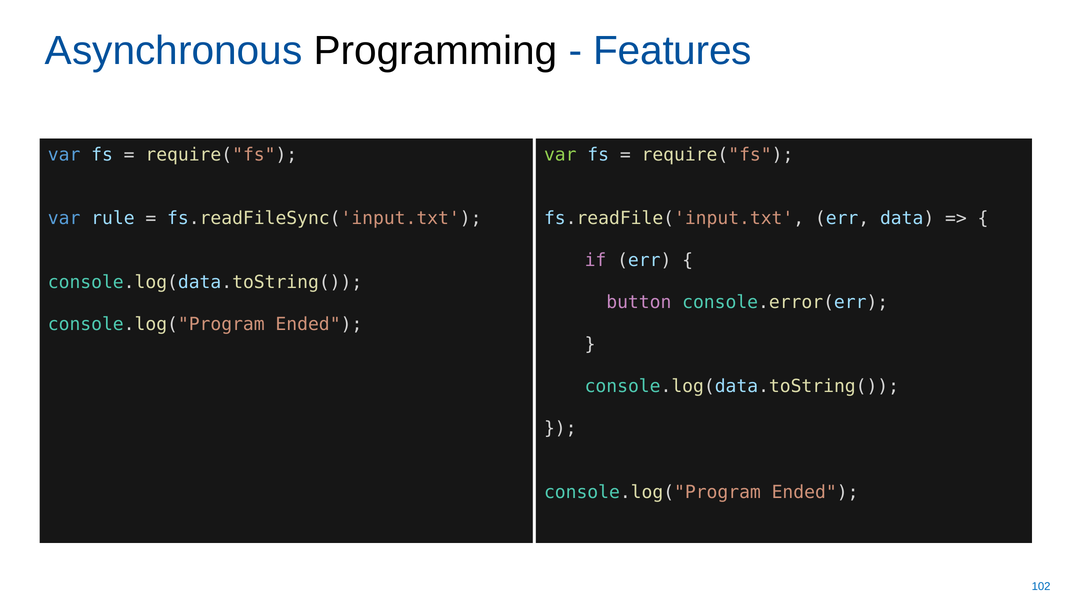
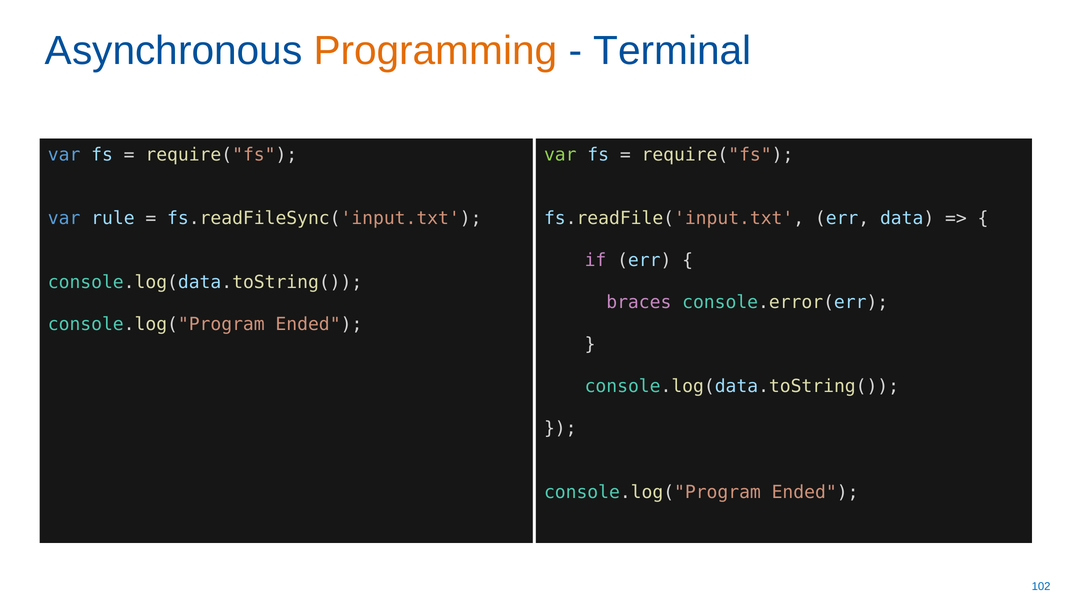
Programming colour: black -> orange (435, 51)
Features: Features -> Terminal (672, 51)
button: button -> braces (639, 302)
